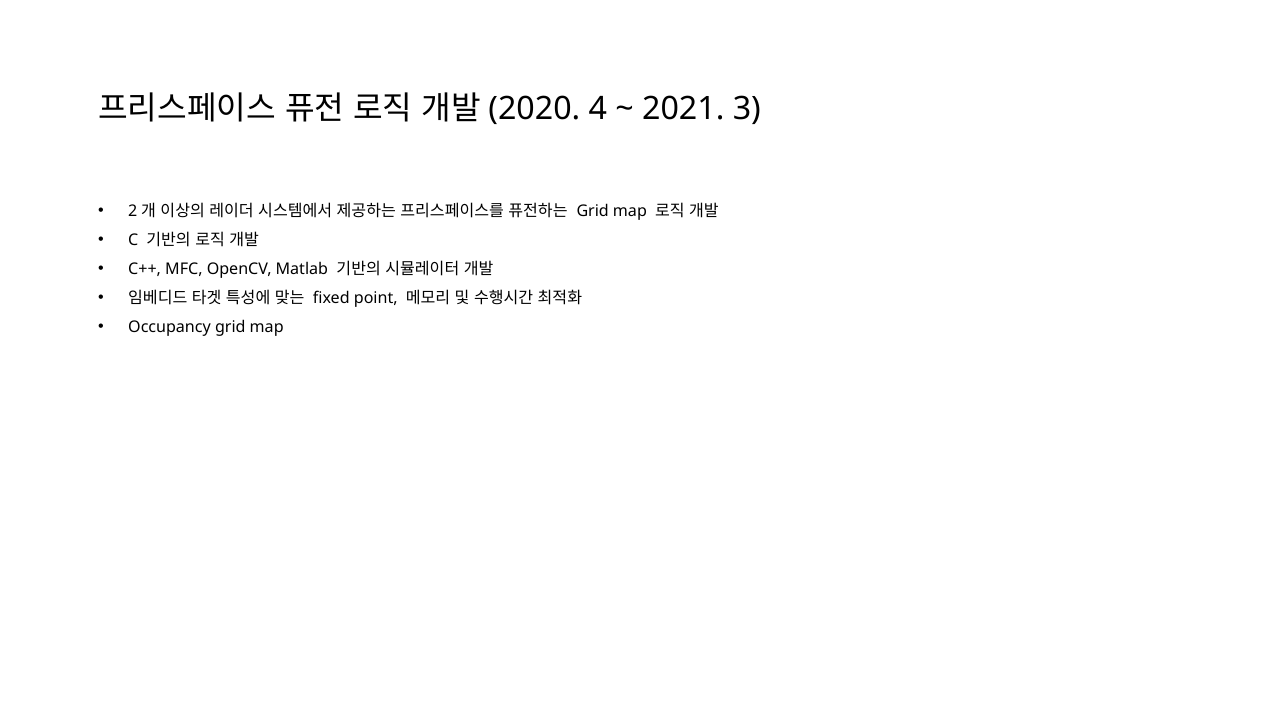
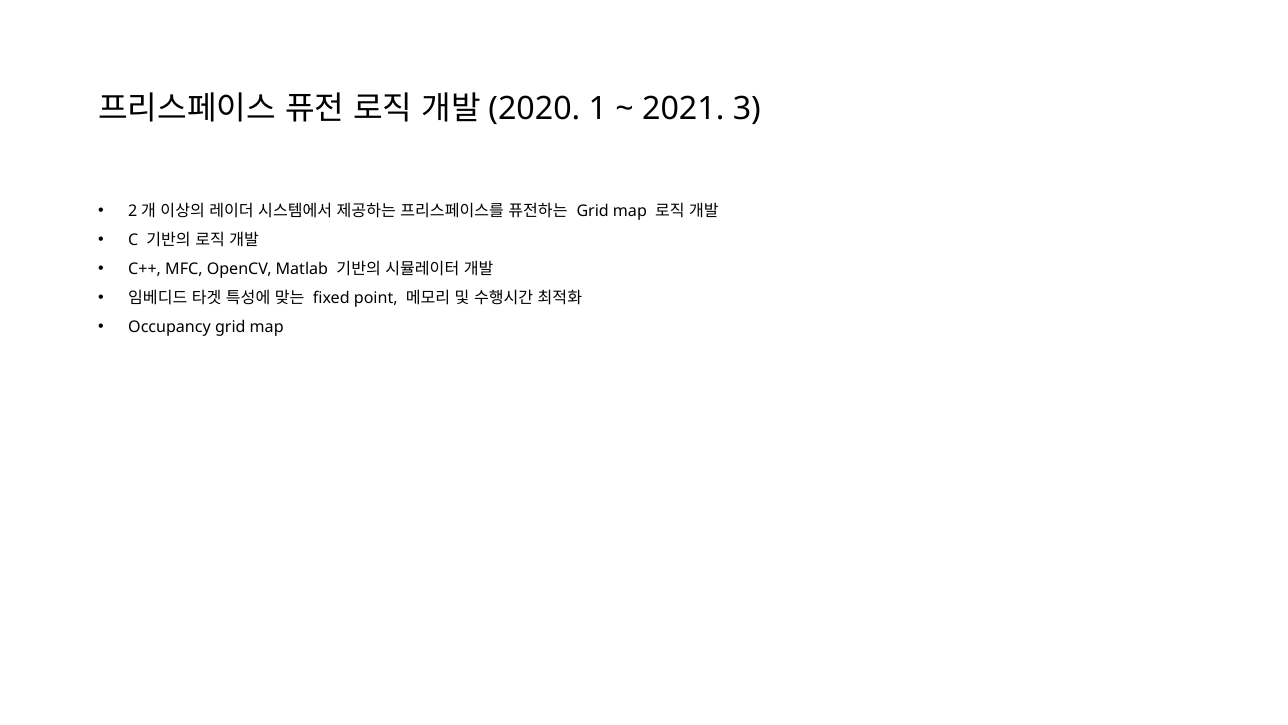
4: 4 -> 1 (598, 108)
